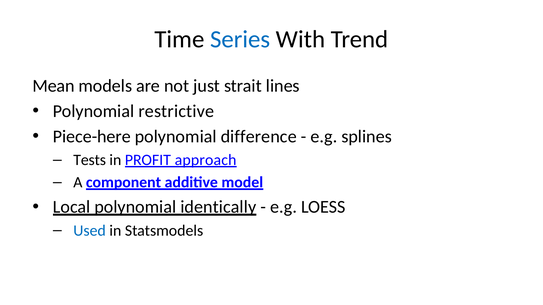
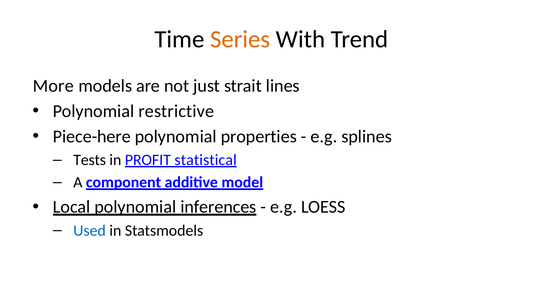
Series colour: blue -> orange (240, 39)
Mean: Mean -> More (53, 86)
difference: difference -> properties (259, 137)
approach: approach -> statistical (206, 160)
identically: identically -> inferences (218, 207)
